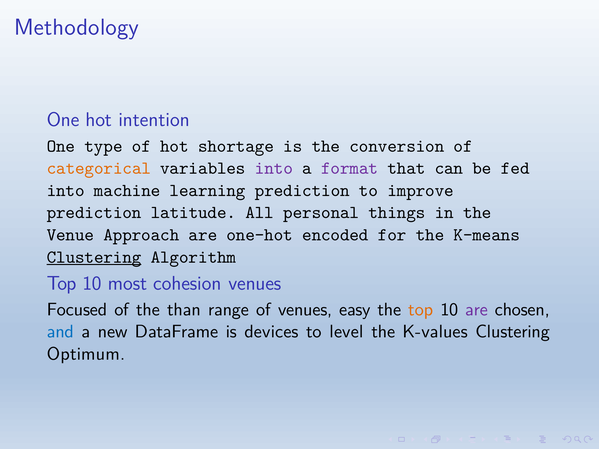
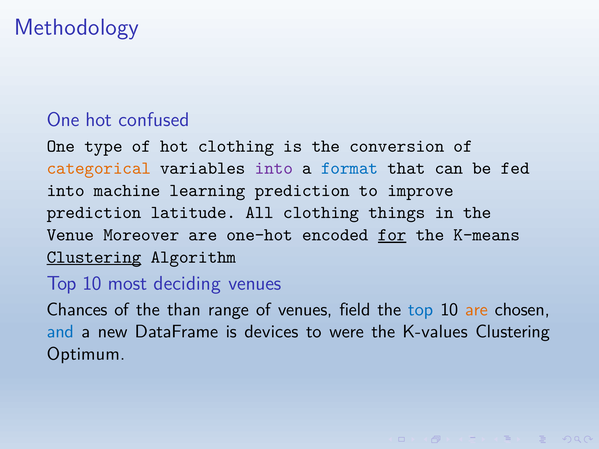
intention: intention -> confused (154, 120)
hot shortage: shortage -> clothing (236, 146)
format colour: purple -> blue (350, 168)
All personal: personal -> clothing (321, 213)
Approach: Approach -> Moreover (141, 235)
for underline: none -> present (392, 235)
cohesion: cohesion -> deciding (187, 284)
Focused: Focused -> Chances (77, 310)
easy: easy -> field (355, 310)
top colour: orange -> blue (421, 310)
are colour: purple -> orange (477, 310)
level: level -> were (347, 332)
